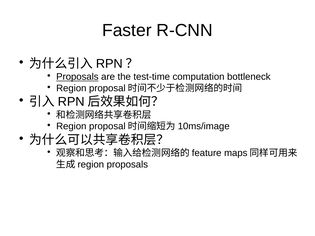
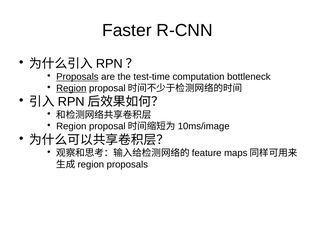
Region underline: none -> present (71, 88)
